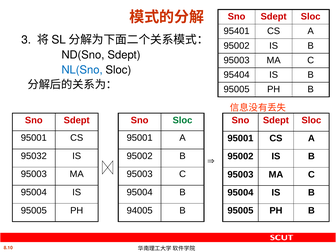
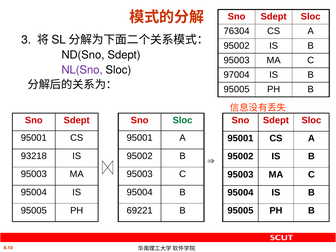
95401: 95401 -> 76304 (237, 31)
NL(Sno colour: blue -> purple (82, 70)
95404: 95404 -> 97004 (237, 75)
95032: 95032 -> 93218 (34, 156)
94005: 94005 -> 69221 (140, 210)
